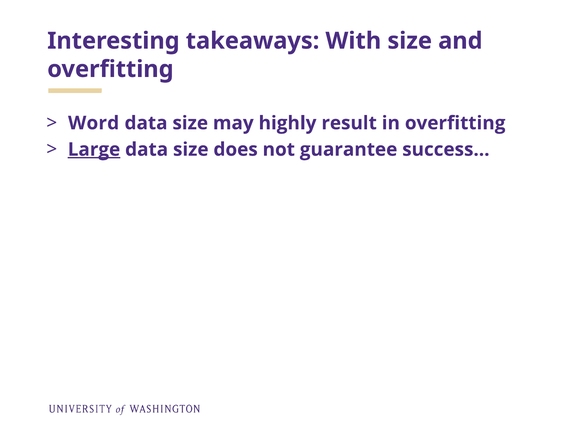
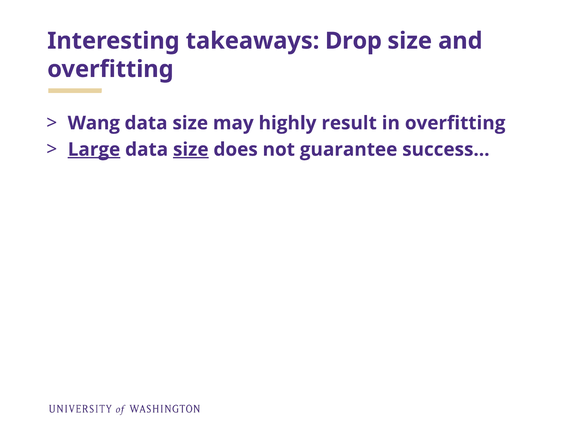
With: With -> Drop (353, 41)
Word: Word -> Wang (94, 123)
size underline: none -> present (191, 150)
